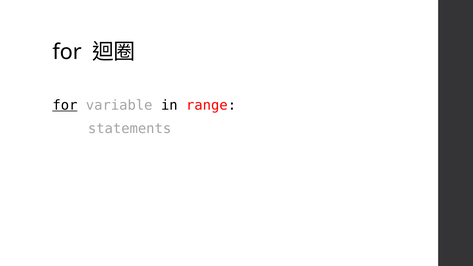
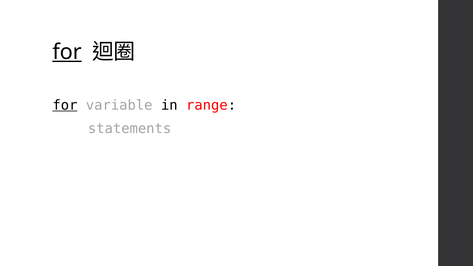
for underline: none -> present (67, 52)
